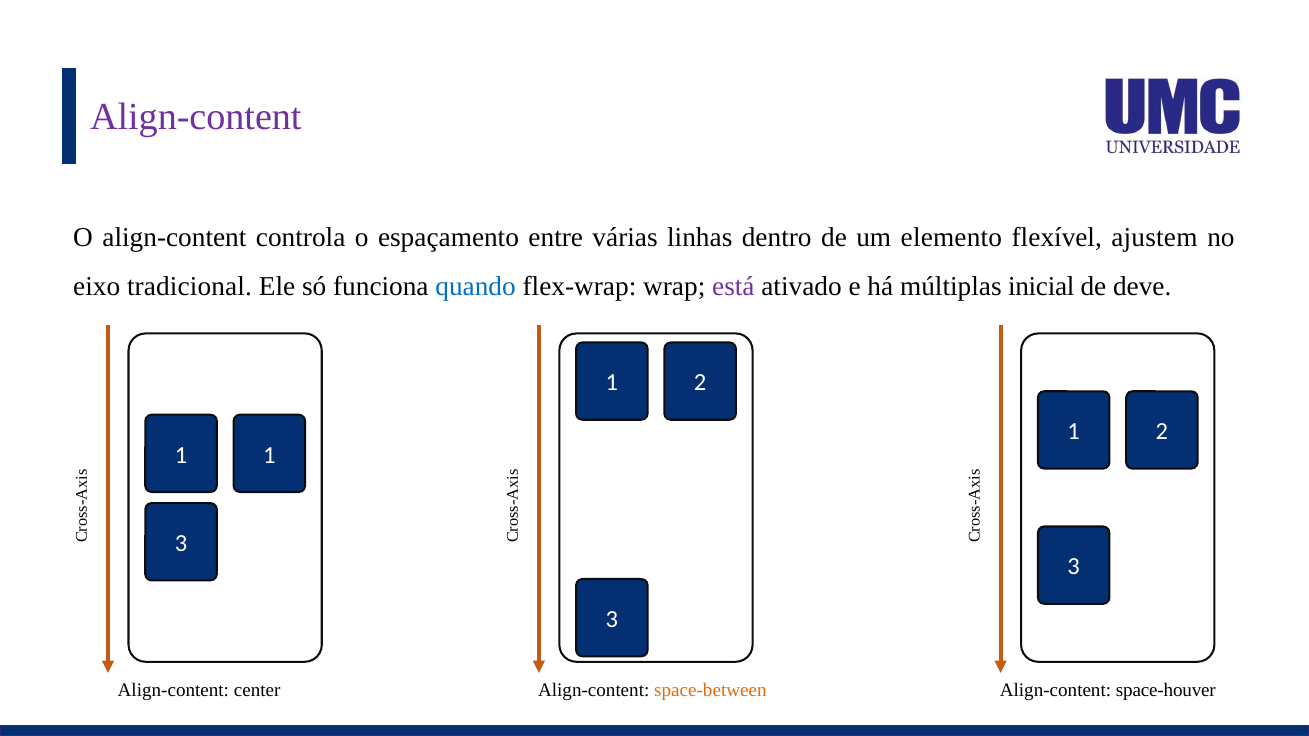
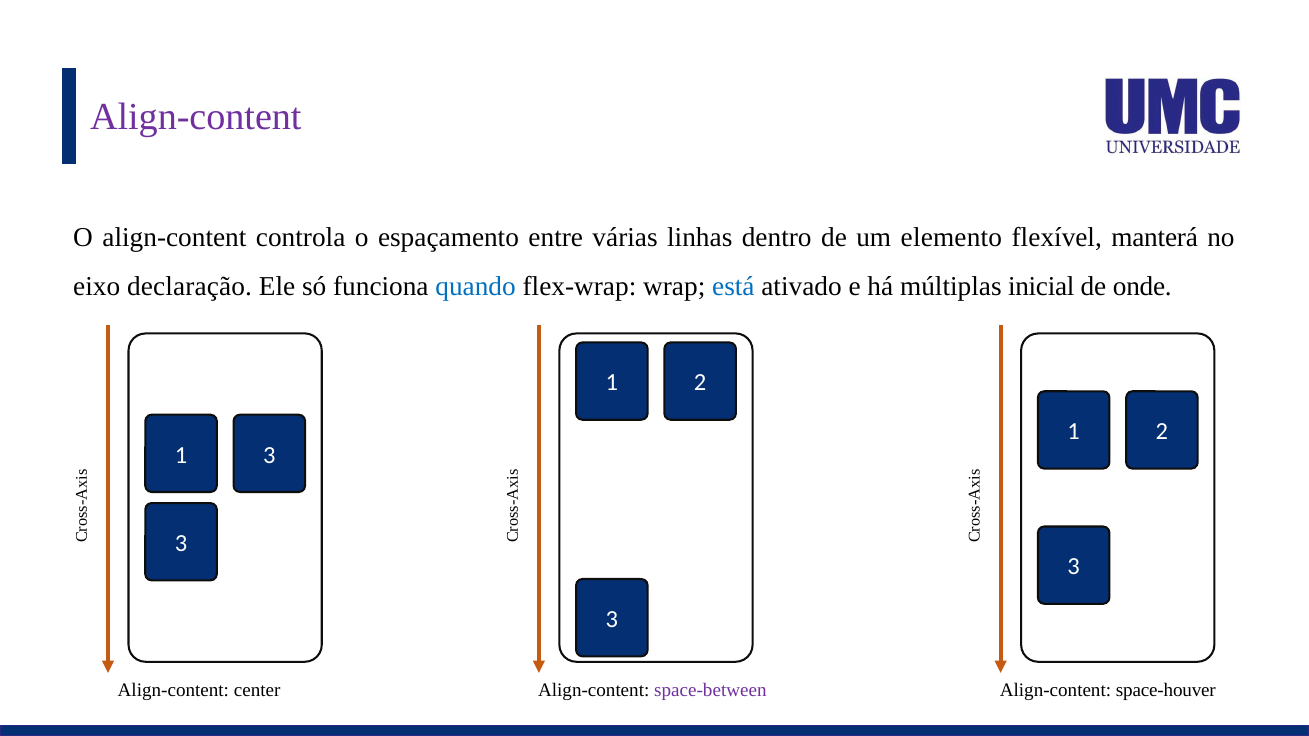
ajustem: ajustem -> manterá (1155, 238)
tradicional: tradicional -> declaração (189, 287)
está colour: purple -> blue (733, 287)
deve: deve -> onde (1142, 287)
1 1: 1 -> 3 (269, 455)
space-between colour: orange -> purple (710, 691)
